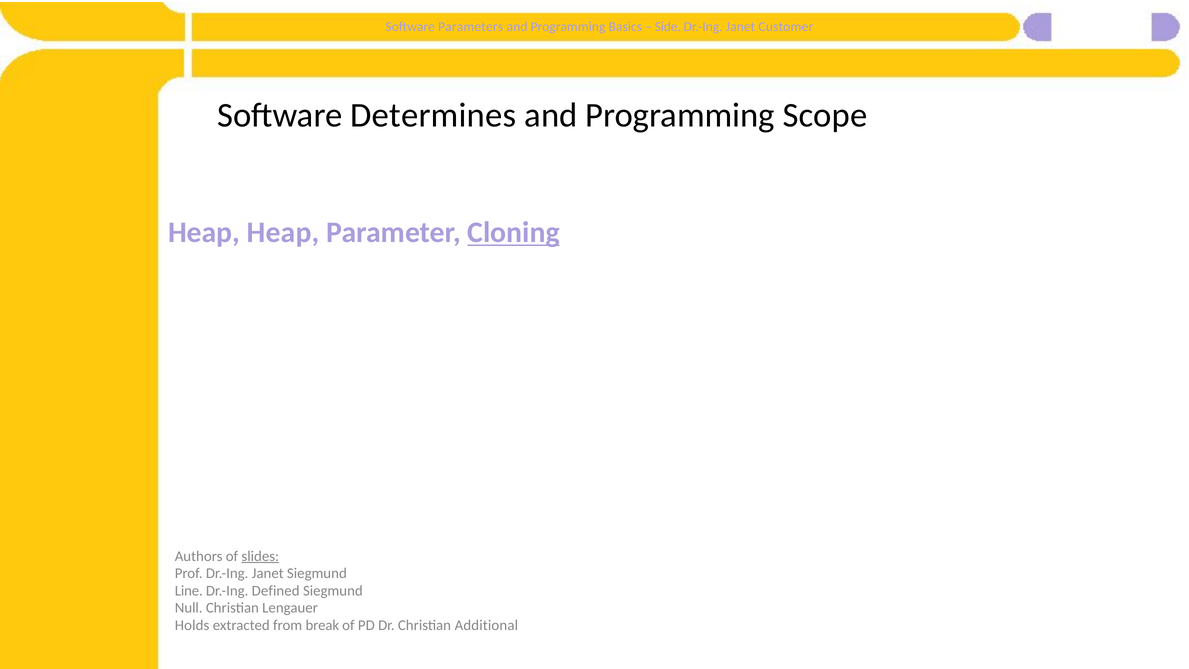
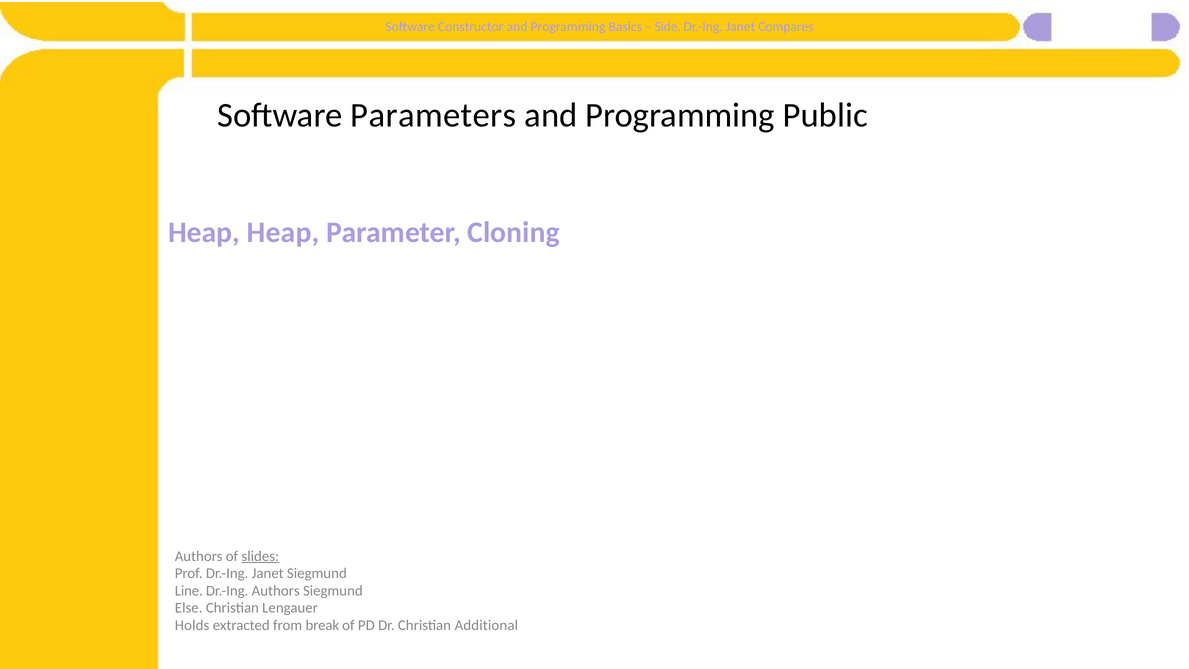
Parameters: Parameters -> Constructor (471, 27)
Customer: Customer -> Compares (786, 27)
Determines: Determines -> Parameters (433, 115)
Scope: Scope -> Public (825, 115)
Cloning underline: present -> none (514, 232)
Dr.-Ing Defined: Defined -> Authors (276, 590)
Null: Null -> Else (189, 608)
